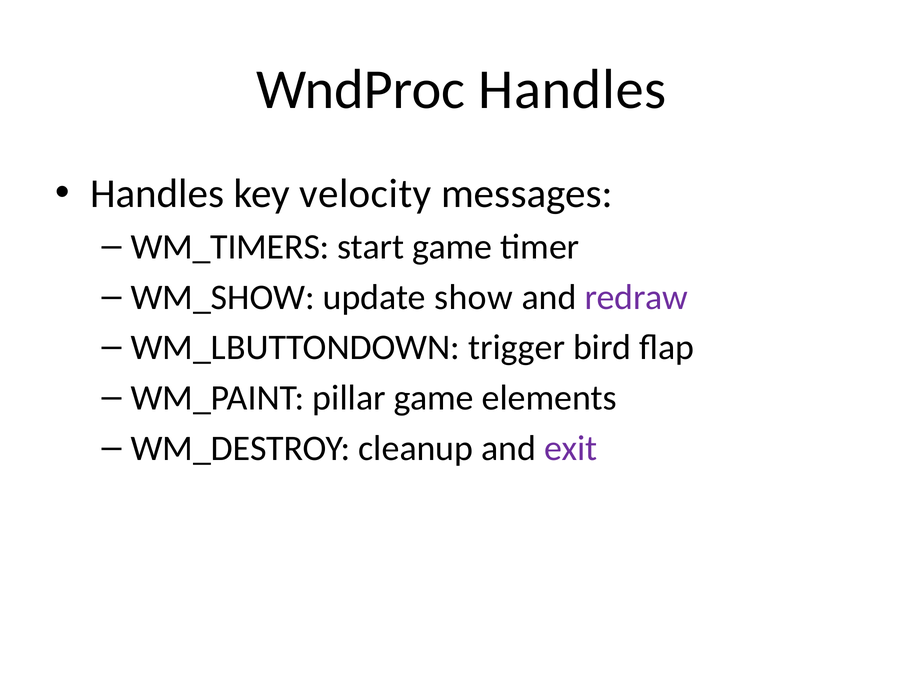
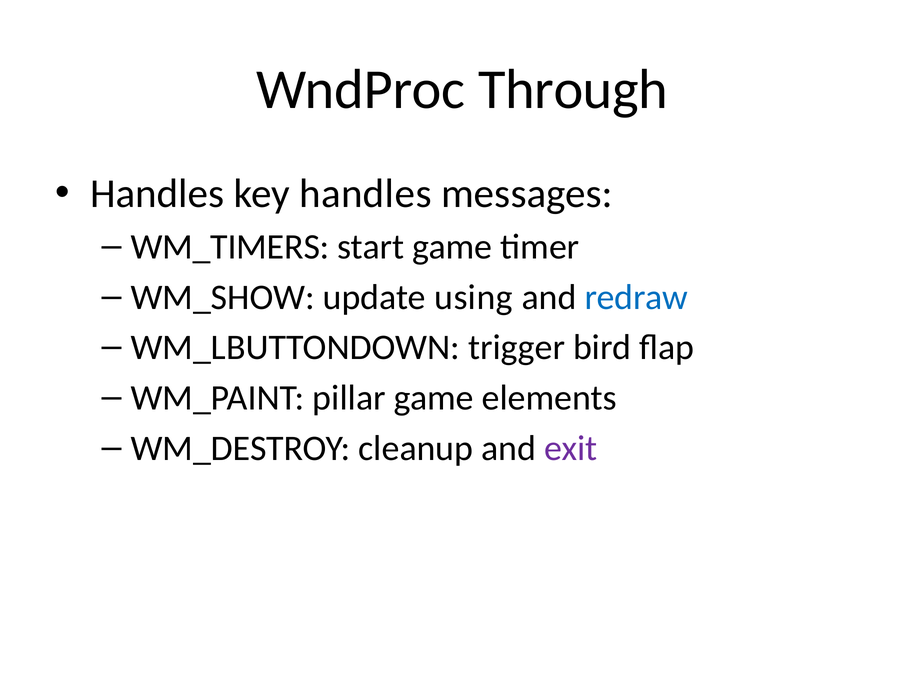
WndProc Handles: Handles -> Through (573, 89)
key velocity: velocity -> handles (365, 194)
show: show -> using (473, 297)
redraw colour: purple -> blue (636, 297)
